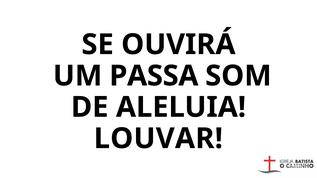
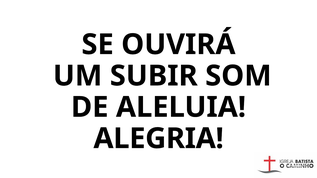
PASSA: PASSA -> SUBIR (154, 76)
LOUVAR: LOUVAR -> ALEGRIA (159, 139)
